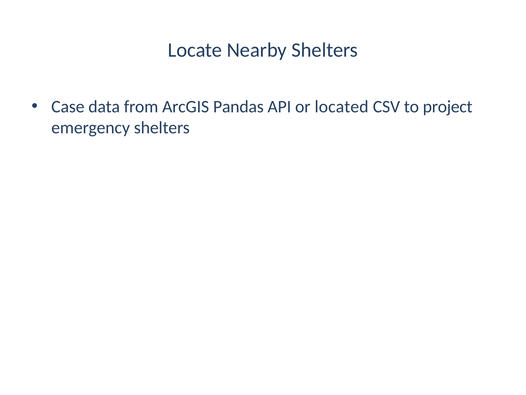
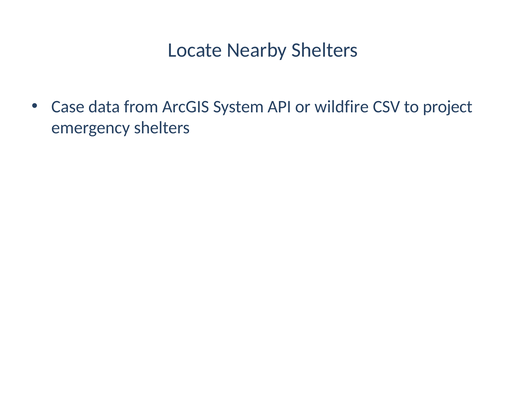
Pandas: Pandas -> System (238, 106)
located: located -> wildfire (342, 106)
